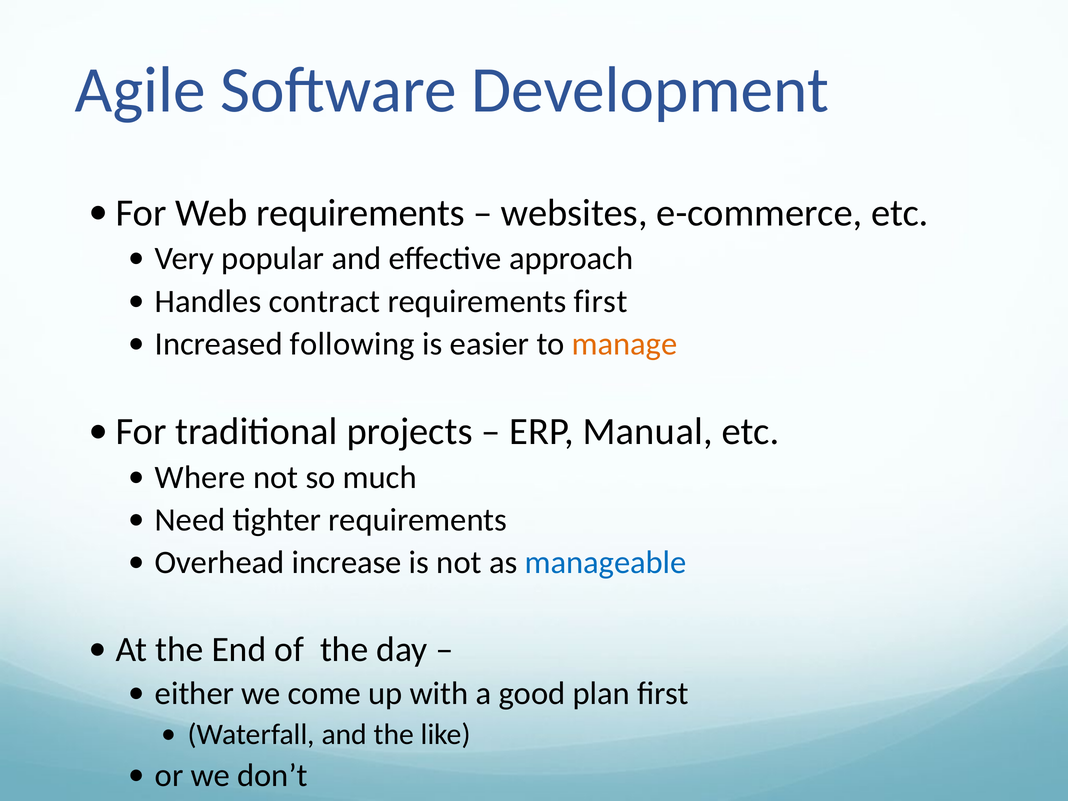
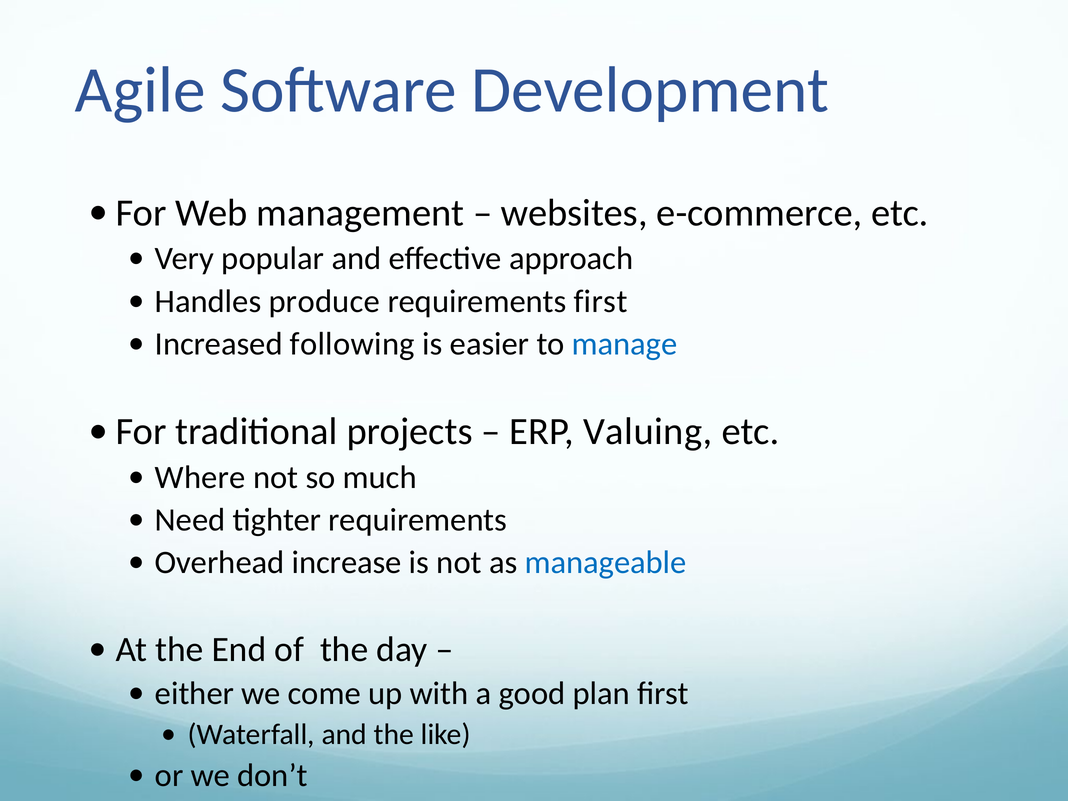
Web requirements: requirements -> management (360, 213)
contract: contract -> produce (324, 301)
manage colour: orange -> blue (625, 344)
Manual: Manual -> Valuing (648, 431)
